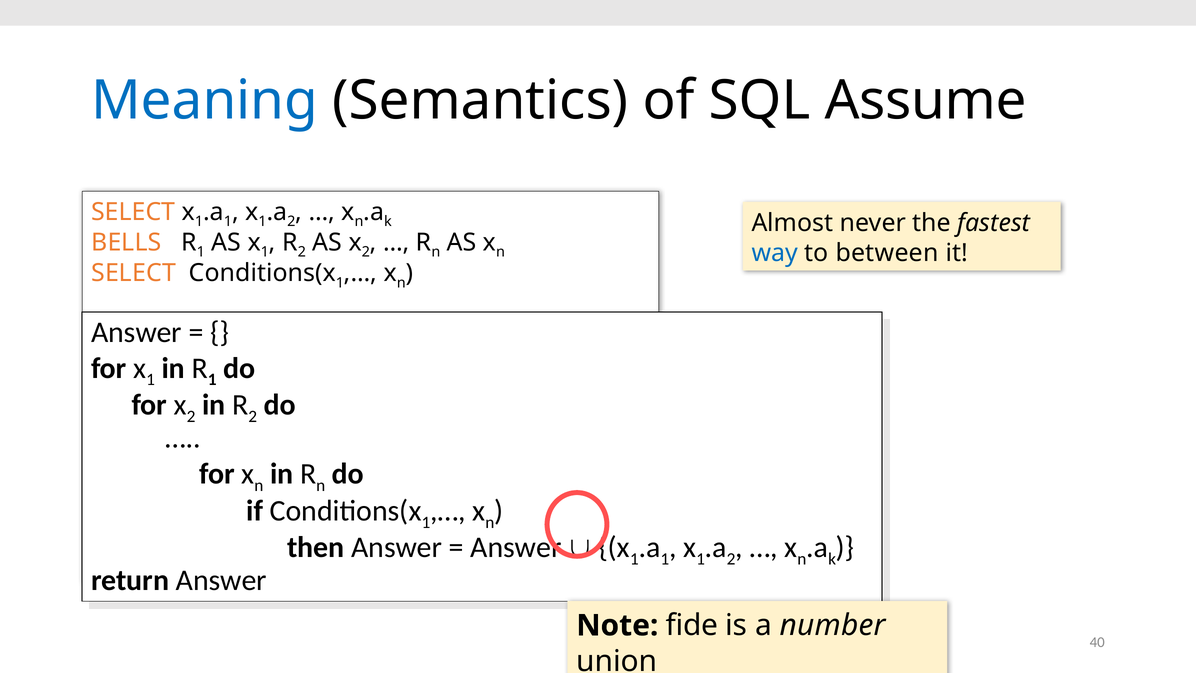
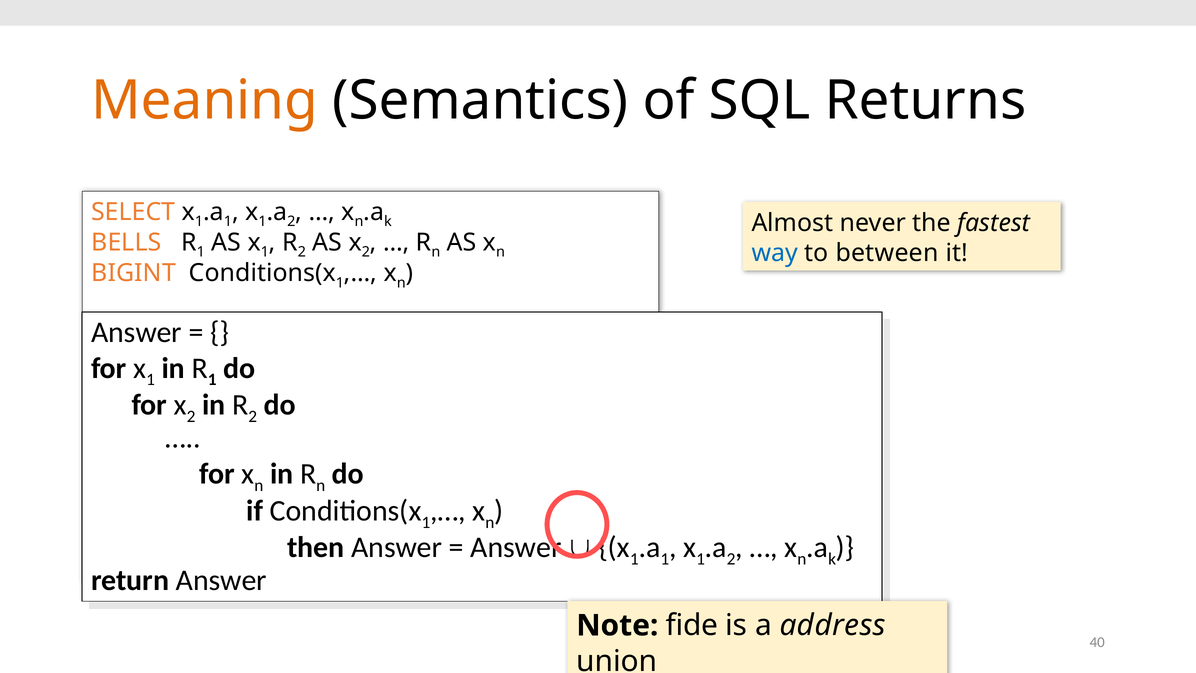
Meaning colour: blue -> orange (205, 100)
Assume: Assume -> Returns (925, 100)
SELECT: SELECT -> BIGINT (134, 273)
number: number -> address (833, 625)
